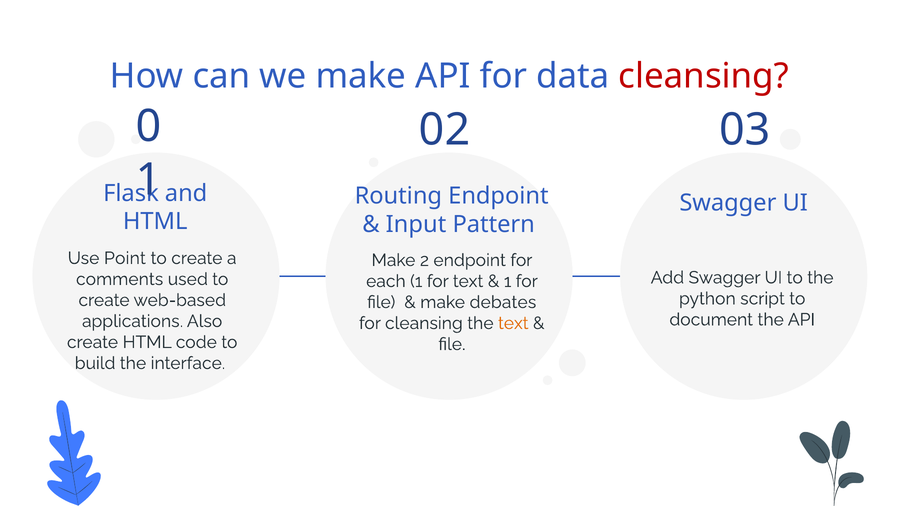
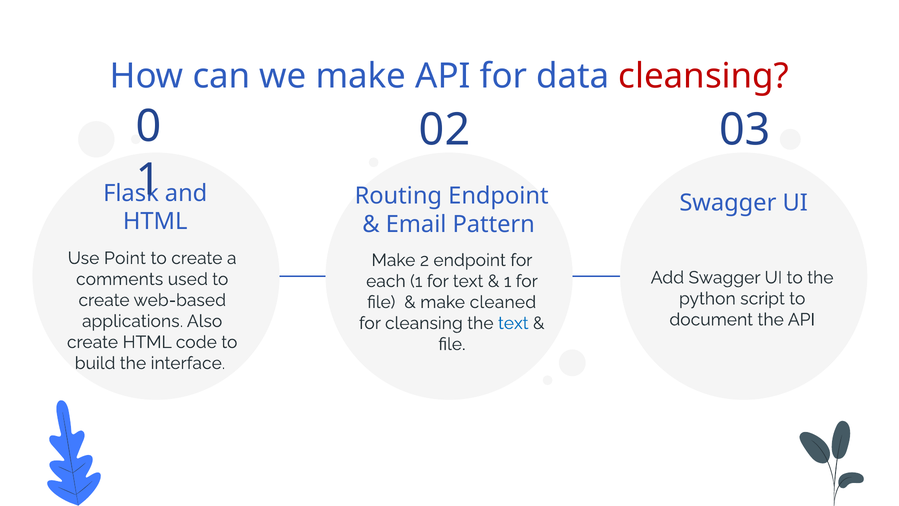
Input: Input -> Email (416, 224)
debates: debates -> cleaned (503, 302)
text colour: orange -> blue (513, 323)
